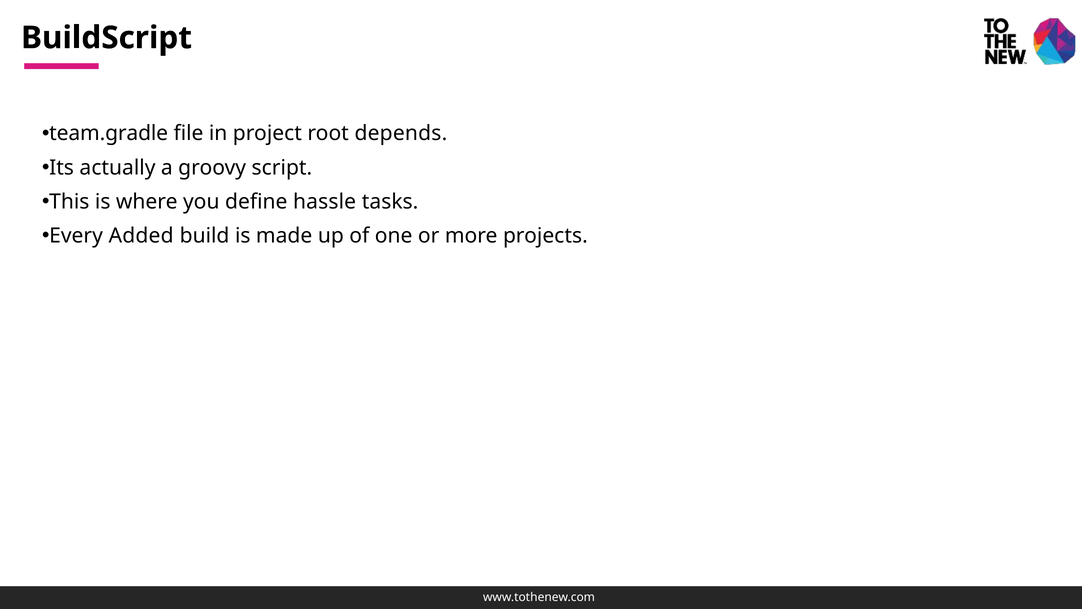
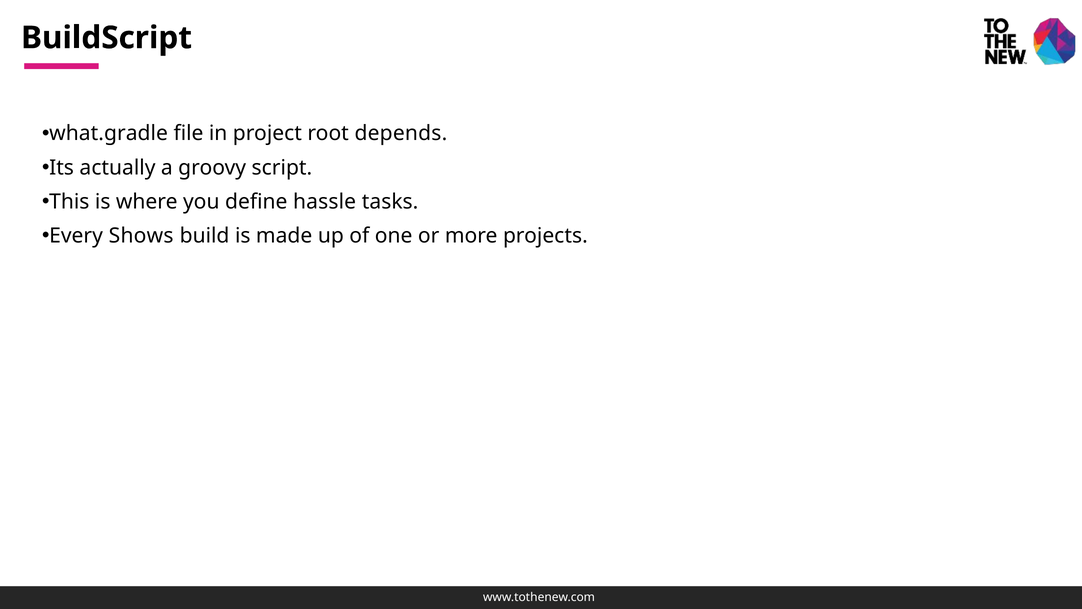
team.gradle: team.gradle -> what.gradle (109, 133)
Added: Added -> Shows (141, 236)
